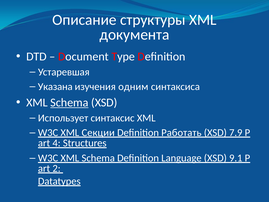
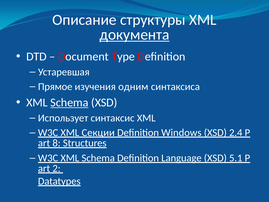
документа underline: none -> present (134, 35)
Указана: Указана -> Прямое (55, 86)
Работать: Работать -> Windows (181, 132)
7.9: 7.9 -> 2.4 (236, 132)
4: 4 -> 8 (57, 143)
9.1: 9.1 -> 5.1 (236, 158)
